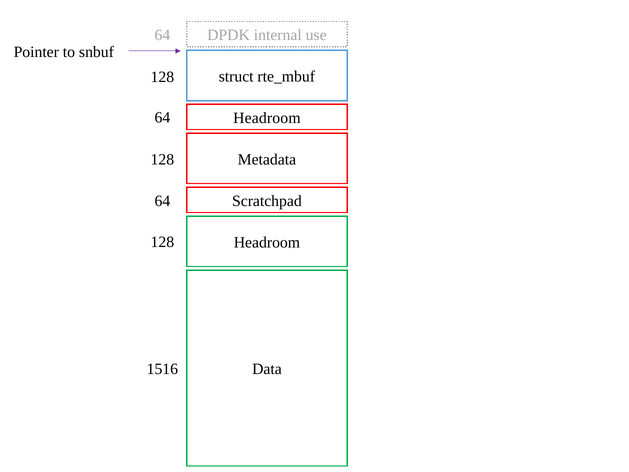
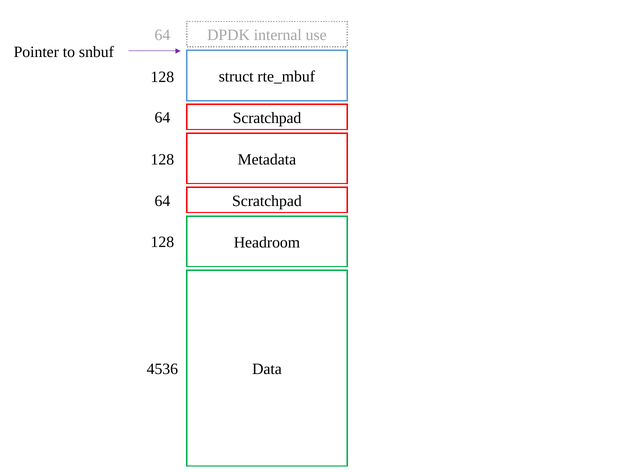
Headroom: Headroom -> Scratchpad (267, 118)
1516: 1516 -> 4536 (162, 369)
